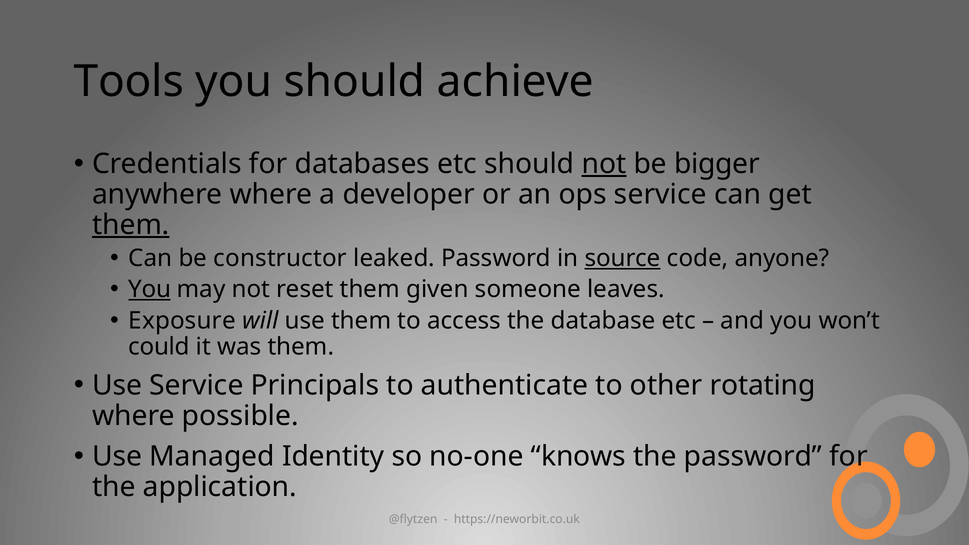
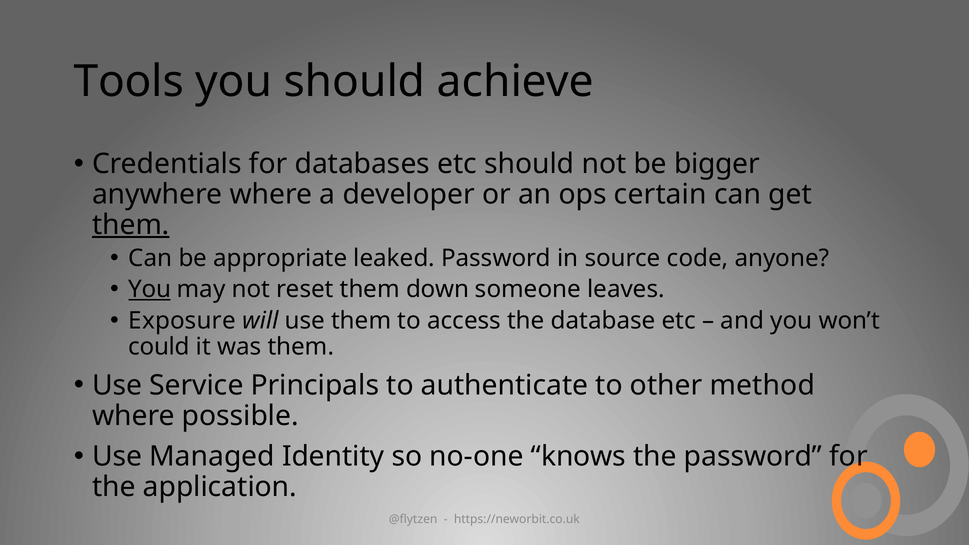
not underline: present -> none (604, 164)
ops service: service -> certain (660, 194)
constructor: constructor -> appropriate (280, 258)
source underline: present -> none (623, 258)
given: given -> down (438, 289)
rotating: rotating -> method (762, 385)
